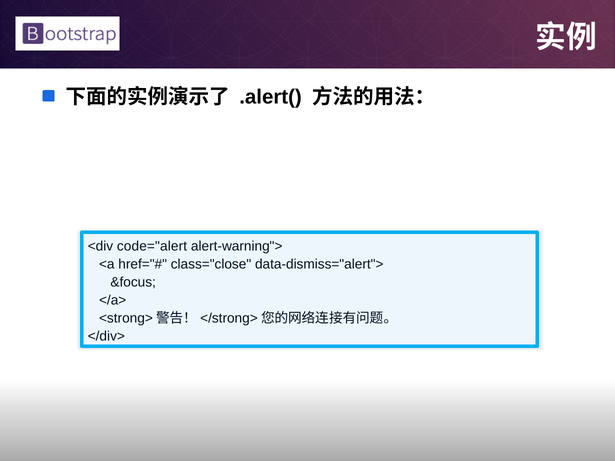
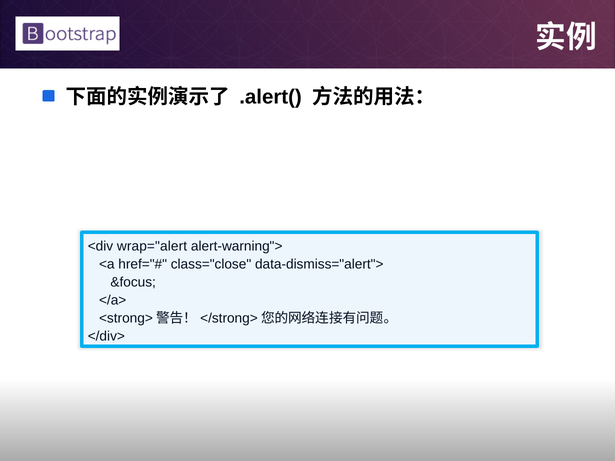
code="alert: code="alert -> wrap="alert (152, 246)
